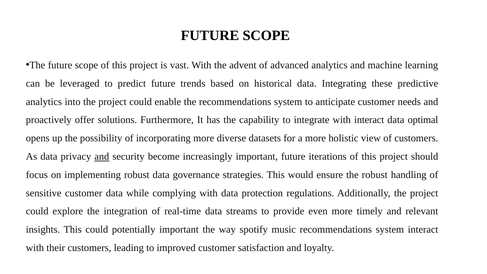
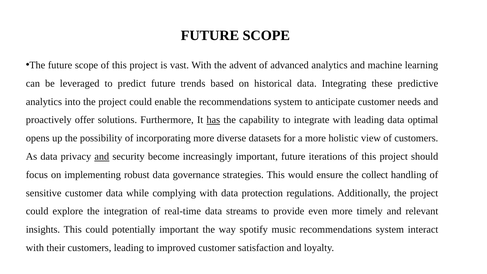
has underline: none -> present (213, 120)
with interact: interact -> leading (369, 120)
the robust: robust -> collect (375, 175)
